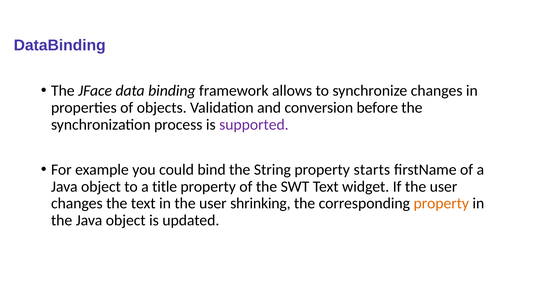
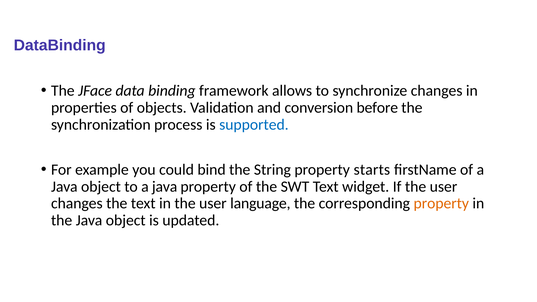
supported colour: purple -> blue (254, 125)
to a title: title -> java (165, 187)
shrinking: shrinking -> language (260, 203)
